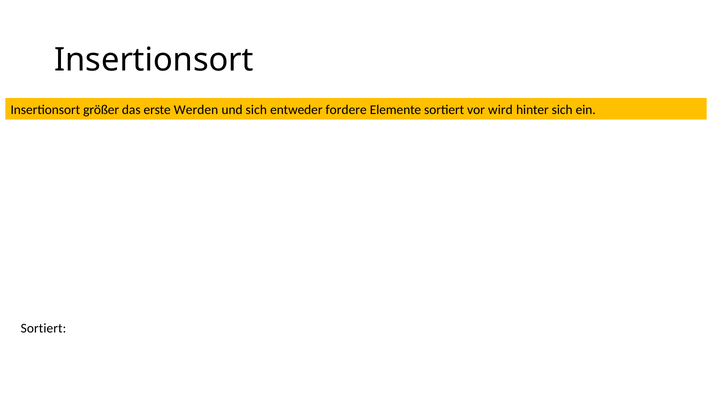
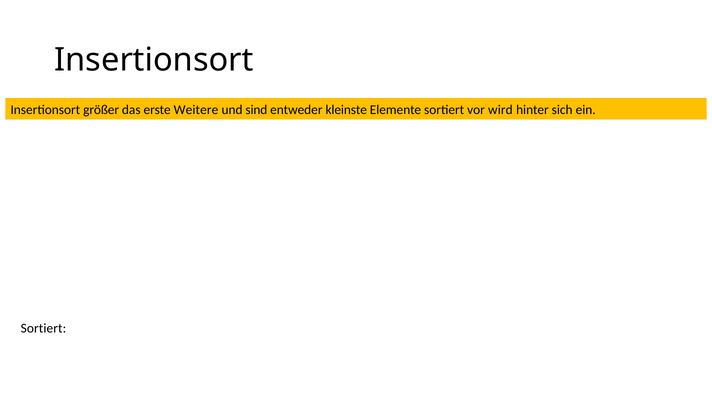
Werden: Werden -> Weitere (196, 109)
und sich: sich -> sind (256, 109)
fordere: fordere -> kleinste (346, 109)
